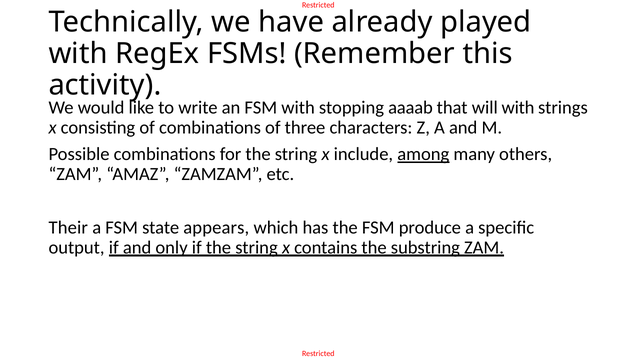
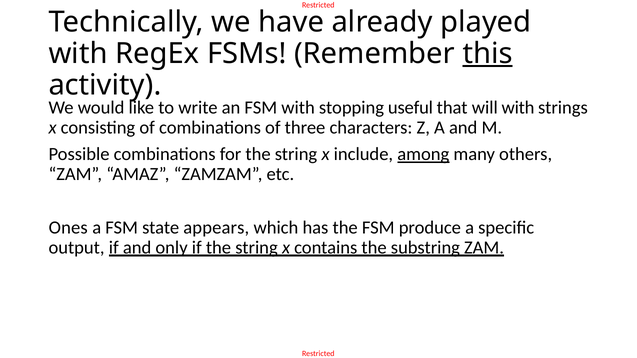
this underline: none -> present (488, 54)
aaaab: aaaab -> useful (410, 108)
Their: Their -> Ones (68, 228)
